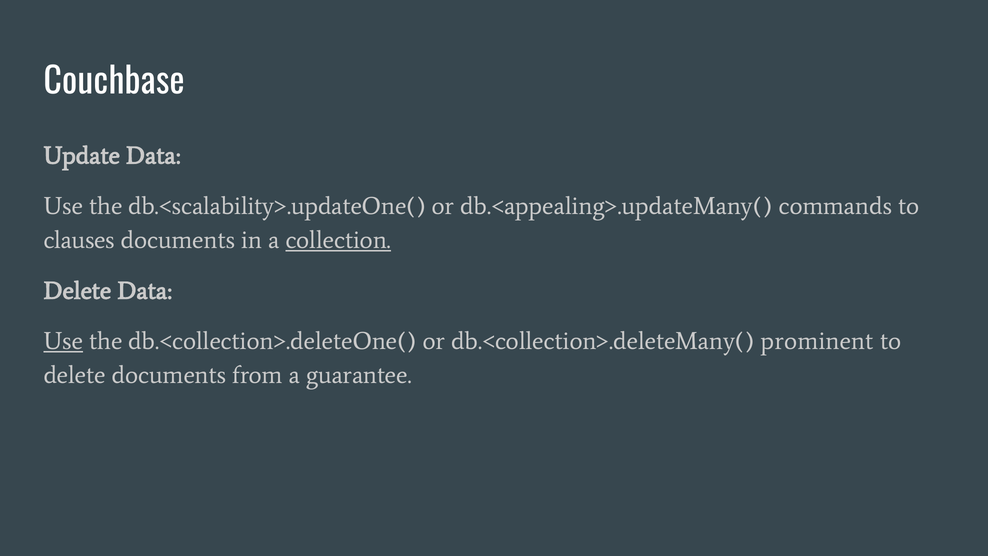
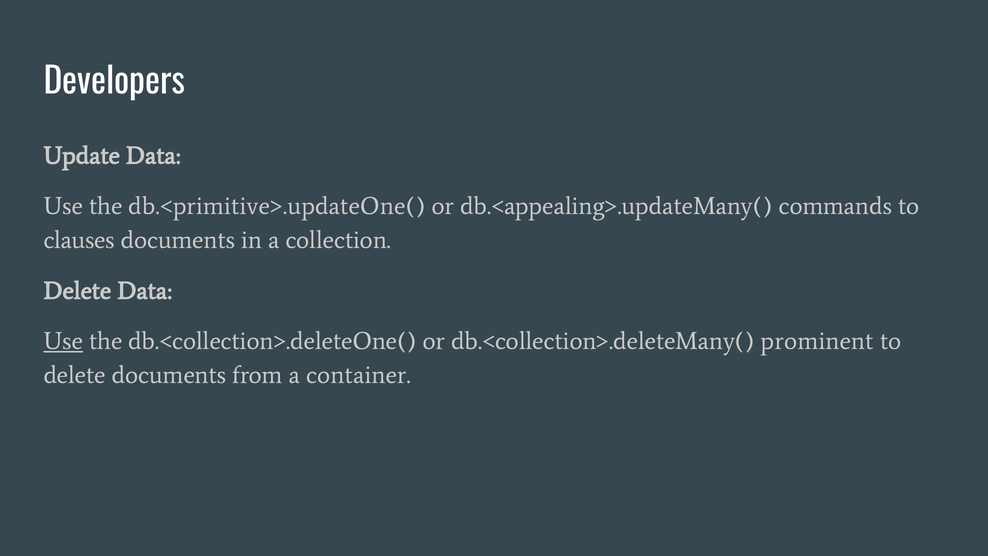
Couchbase: Couchbase -> Developers (114, 82)
db.<scalability>.updateOne(: db.<scalability>.updateOne( -> db.<primitive>.updateOne( (277, 206)
collection underline: present -> none (338, 240)
guarantee: guarantee -> container (359, 375)
